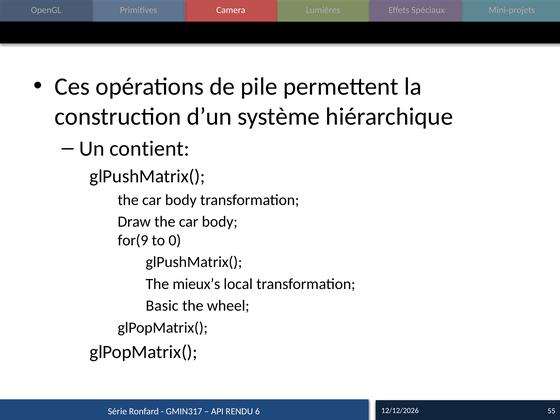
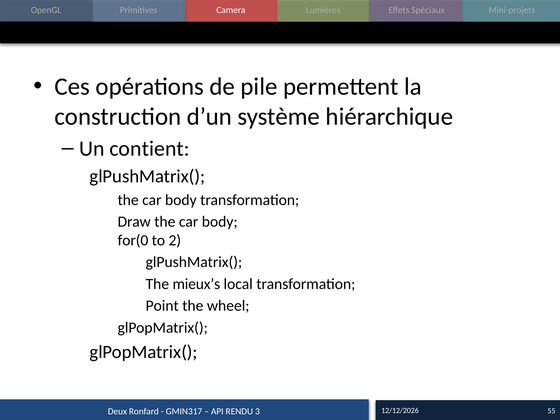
for(9: for(9 -> for(0 (133, 240)
0: 0 -> 2 (175, 240)
Basic: Basic -> Point (162, 306)
Série: Série -> Deux (117, 411)
6: 6 -> 3 (257, 411)
